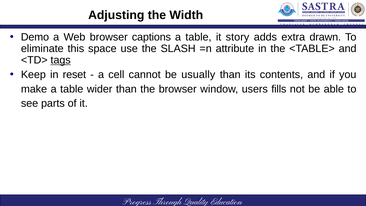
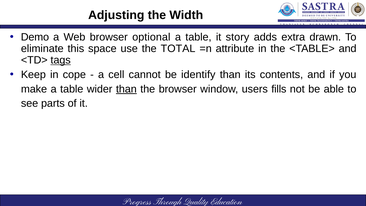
captions: captions -> optional (151, 37)
SLASH: SLASH -> TOTAL (178, 49)
reset: reset -> cope (74, 75)
usually: usually -> identify (198, 75)
than underline: none -> present (126, 89)
